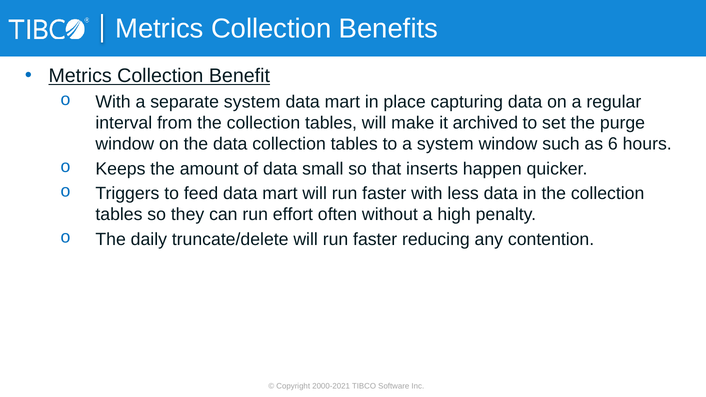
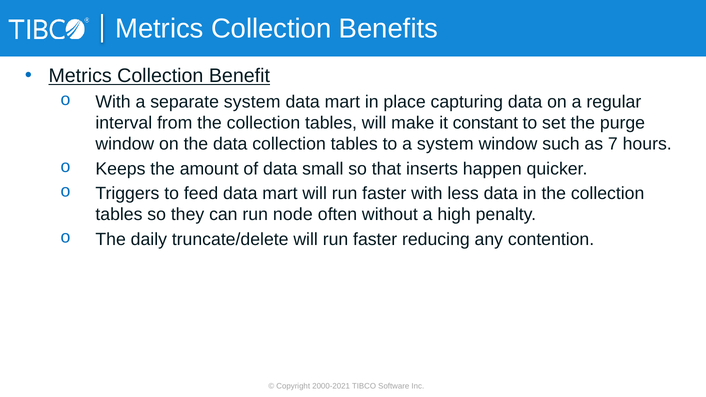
archived: archived -> constant (485, 123)
6: 6 -> 7 (613, 144)
effort: effort -> node (293, 215)
